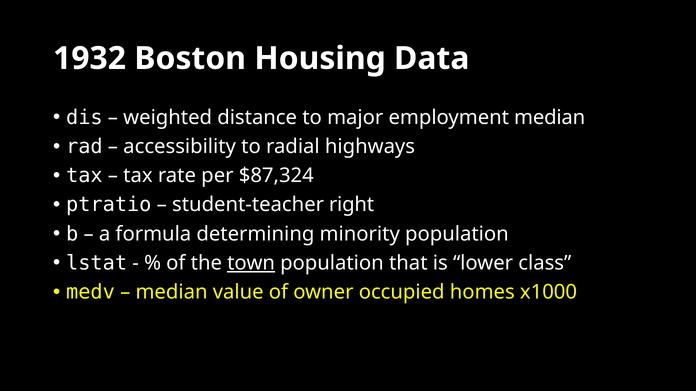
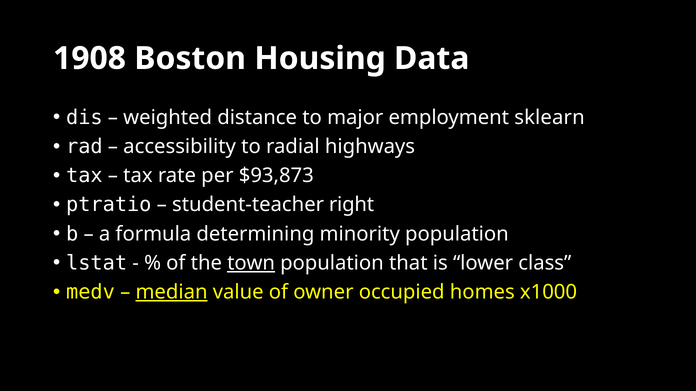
1932: 1932 -> 1908 (90, 58)
employment median: median -> sklearn (549, 118)
$87,324: $87,324 -> $93,873 (276, 176)
median underline: none -> present (172, 292)
